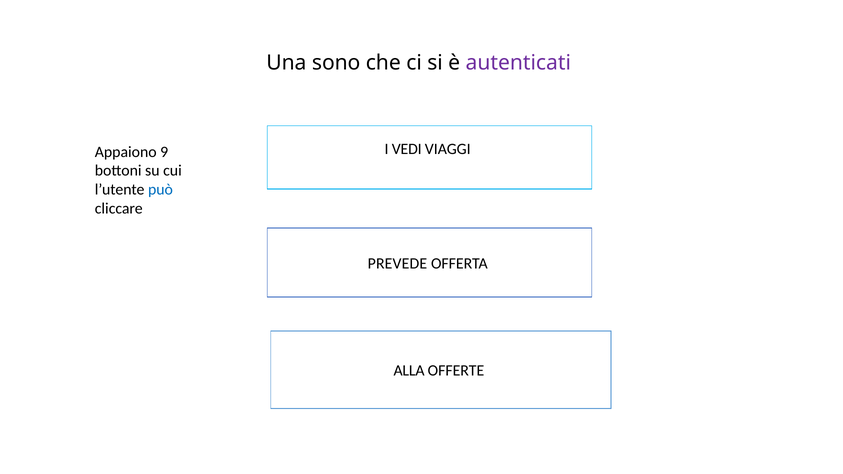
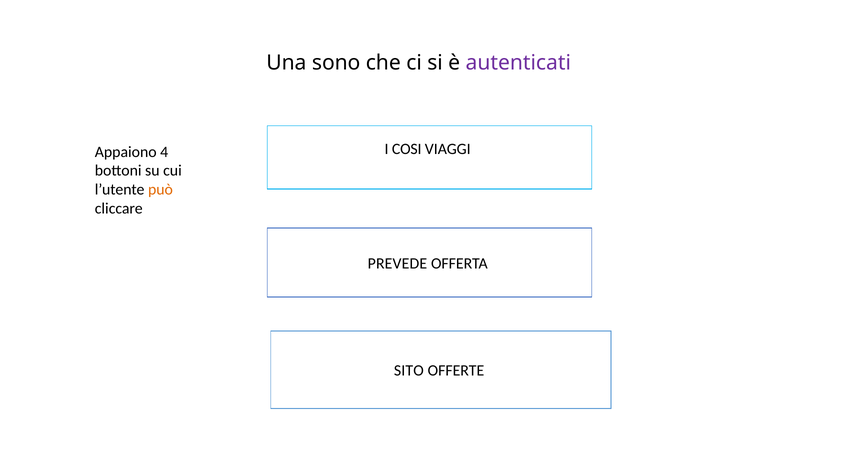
VEDI: VEDI -> COSI (407, 149)
9: 9 -> 4 (164, 152)
può colour: blue -> orange (160, 190)
ALLA: ALLA -> SITO (409, 371)
